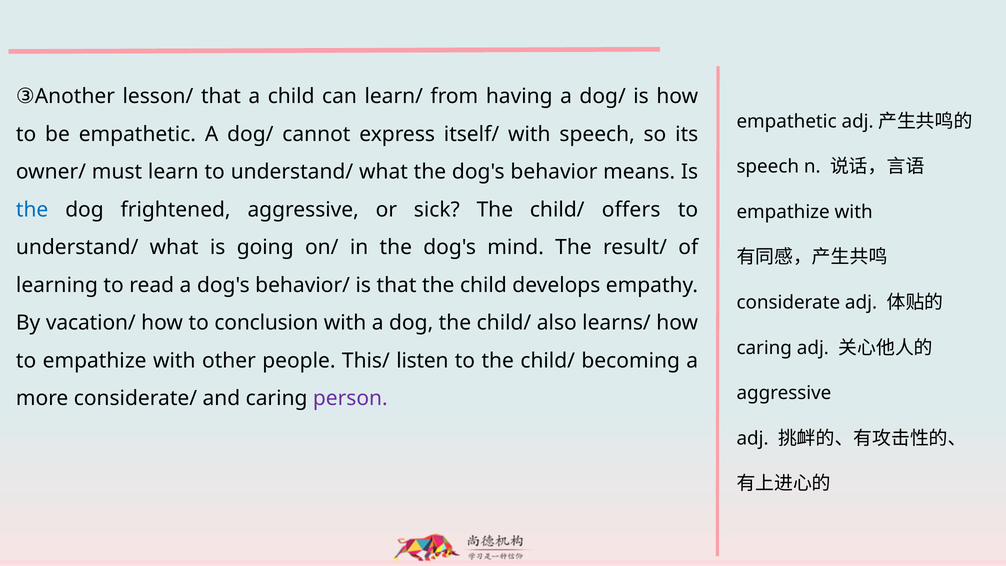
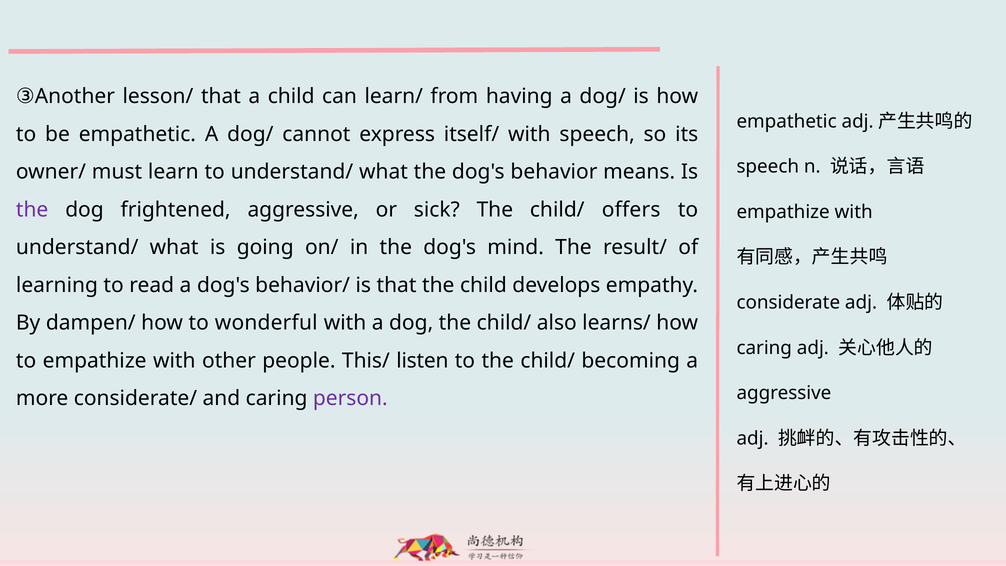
the colour: blue -> purple (32, 210)
vacation/: vacation/ -> dampen/ (91, 323)
conclusion: conclusion -> wonderful (266, 323)
